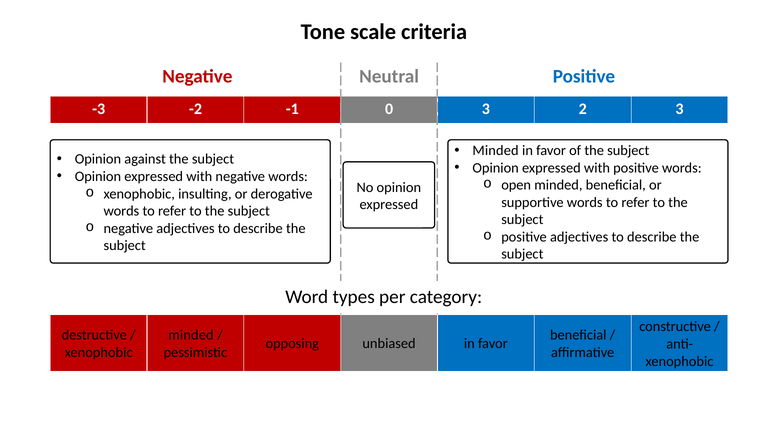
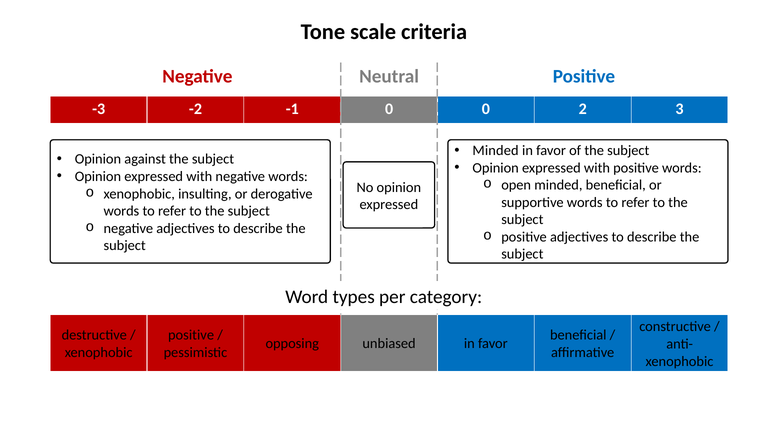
0 3: 3 -> 0 (486, 109)
minded: minded -> positive (191, 335)
